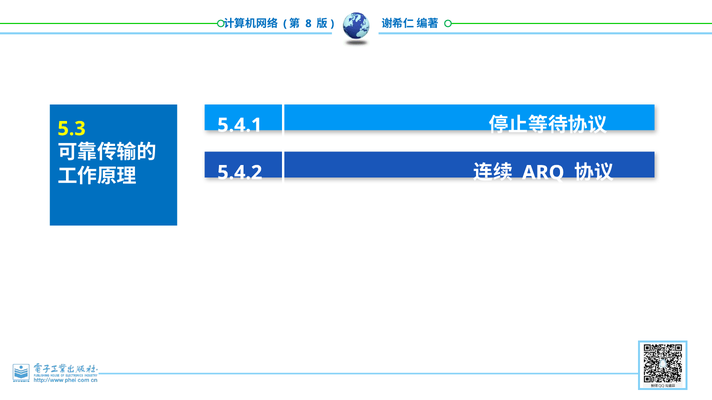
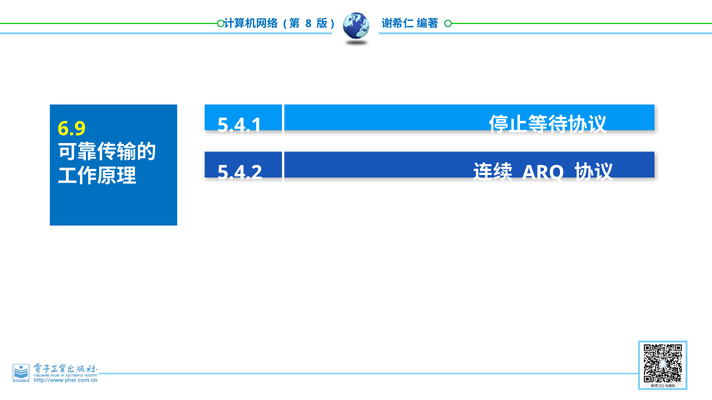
5.3: 5.3 -> 6.9 (72, 129)
